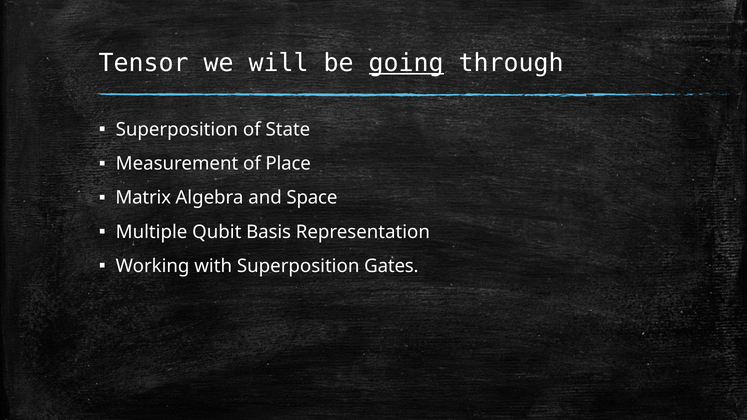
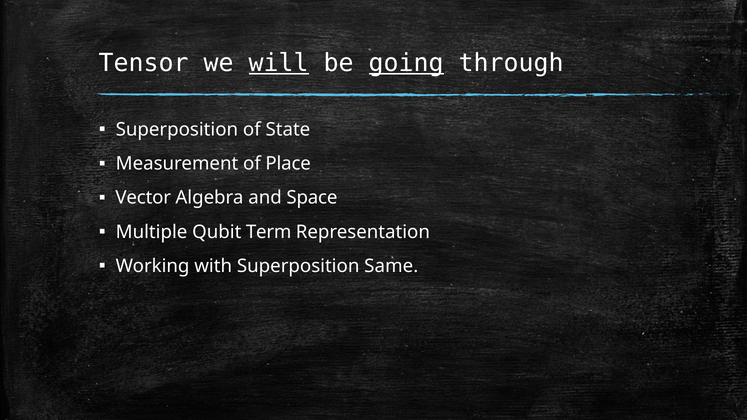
will underline: none -> present (279, 63)
Matrix: Matrix -> Vector (143, 198)
Basis: Basis -> Term (269, 232)
Gates: Gates -> Same (391, 266)
